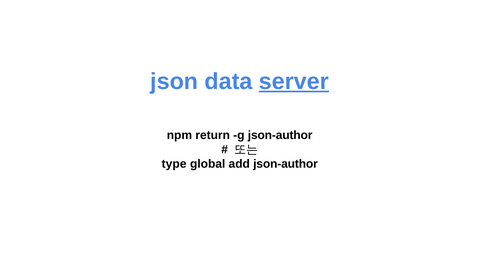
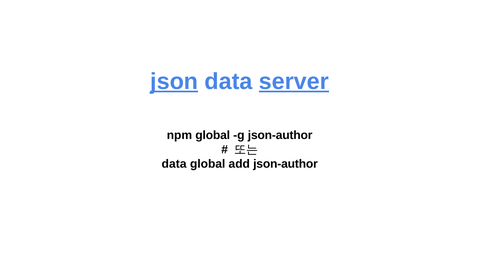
json underline: none -> present (174, 82)
npm return: return -> global (213, 136)
type: type -> data (174, 164)
